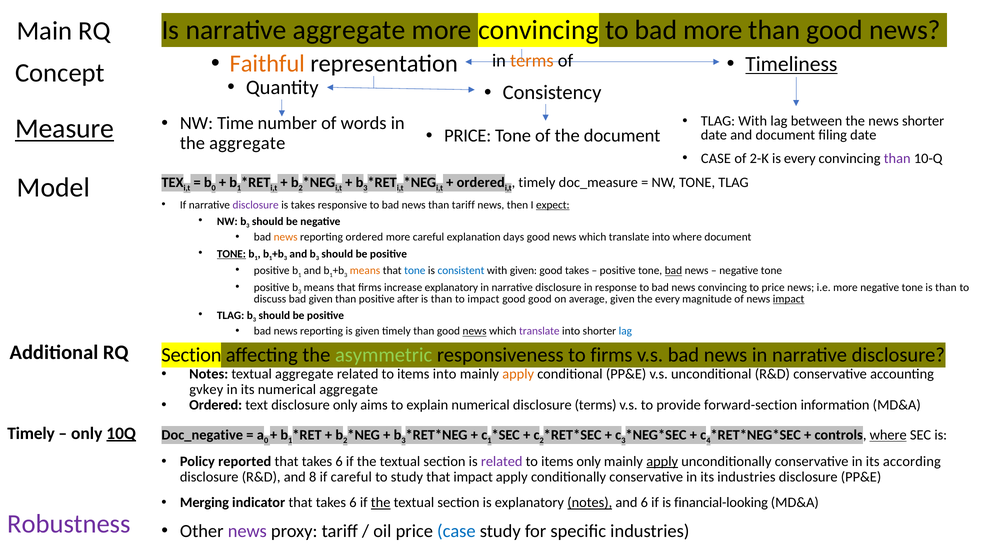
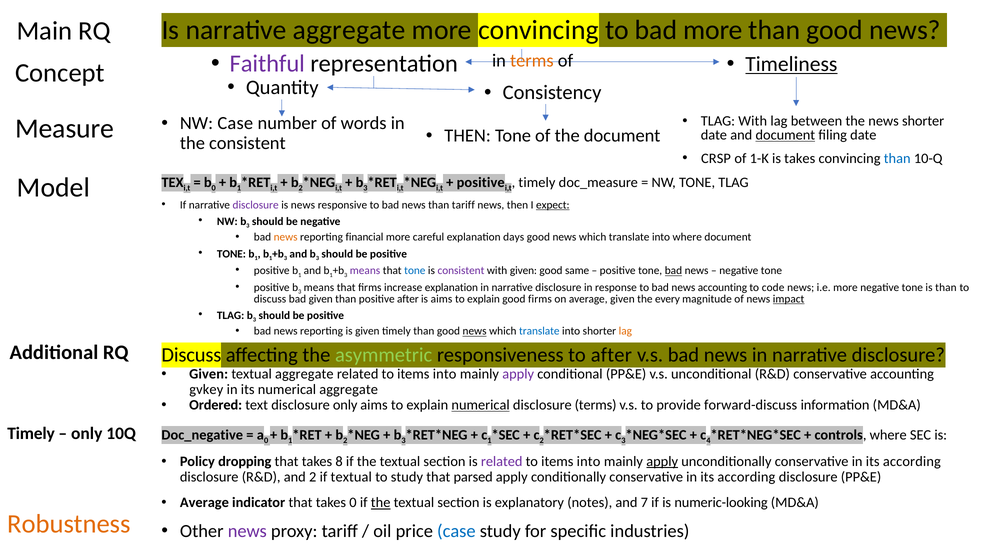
Faithful colour: orange -> purple (267, 64)
NW Time: Time -> Case (235, 123)
Measure underline: present -> none (65, 129)
document underline: none -> present (785, 135)
the aggregate: aggregate -> consistent (247, 143)
PRICE: PRICE -> THEN (468, 136)
CASE: CASE -> CRSP (716, 158)
2-K: 2-K -> 1-K (759, 158)
is every: every -> takes (800, 158)
than colour: purple -> blue (897, 158)
ordered: ordered -> positive (481, 183)
is takes: takes -> news (303, 205)
reporting ordered: ordered -> financial (364, 237)
TONE underline: present -> none (231, 254)
means colour: orange -> purple (365, 271)
consistent colour: blue -> purple (461, 271)
good takes: takes -> same (577, 271)
increase explanatory: explanatory -> explanation (451, 288)
news convincing: convincing -> accounting (722, 288)
to price: price -> code (773, 288)
than: than -> aims (442, 299)
impact: impact -> explain (484, 299)
good good: good -> firms (540, 299)
translate colour: purple -> blue (539, 331)
lag colour: blue -> orange (625, 331)
RQ Section: Section -> Discuss (191, 355)
to firms: firms -> after (611, 355)
Notes: Notes -> Given (209, 374)
apply colour: orange -> purple (518, 374)
numerical underline: none -> present (481, 405)
forward-section: forward-section -> forward-discuss (751, 405)
10Q underline: present -> none (121, 433)
where underline: present -> none (888, 435)
reported: reported -> dropping (245, 461)
6: 6 -> 8 (339, 461)
only: only -> into (589, 461)
and 8: 8 -> 2 (313, 477)
if careful: careful -> textual (351, 477)
that impact: impact -> parsed (473, 477)
industries: industries -> according (746, 477)
Merging: Merging -> Average (204, 503)
indicator that takes 6: 6 -> 0 (353, 503)
notes underline: present -> none (590, 503)
and 6: 6 -> 7 (644, 503)
financial-looking: financial-looking -> numeric-looking (721, 503)
Robustness colour: purple -> orange (69, 524)
